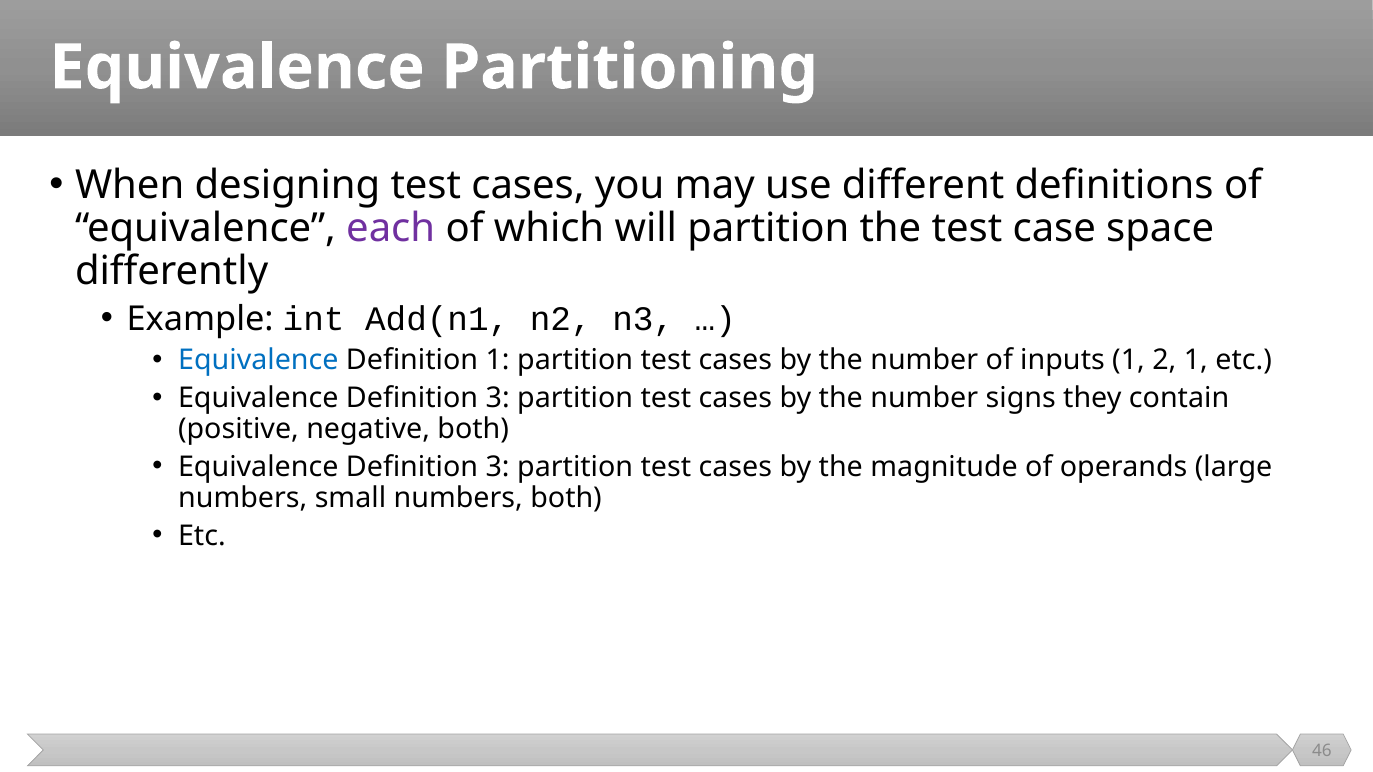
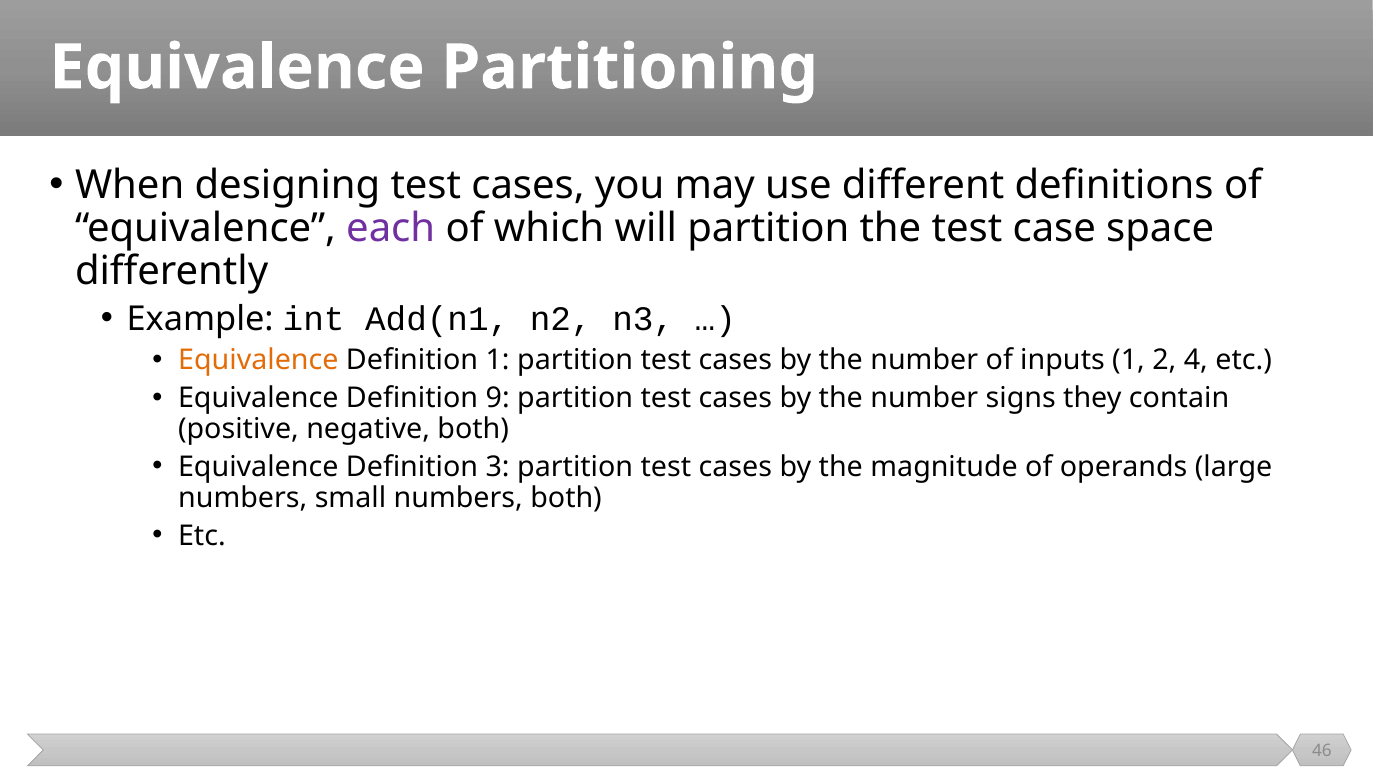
Equivalence colour: blue -> orange (258, 360)
2 1: 1 -> 4 (1196, 360)
3: 3 -> 9 (498, 398)
